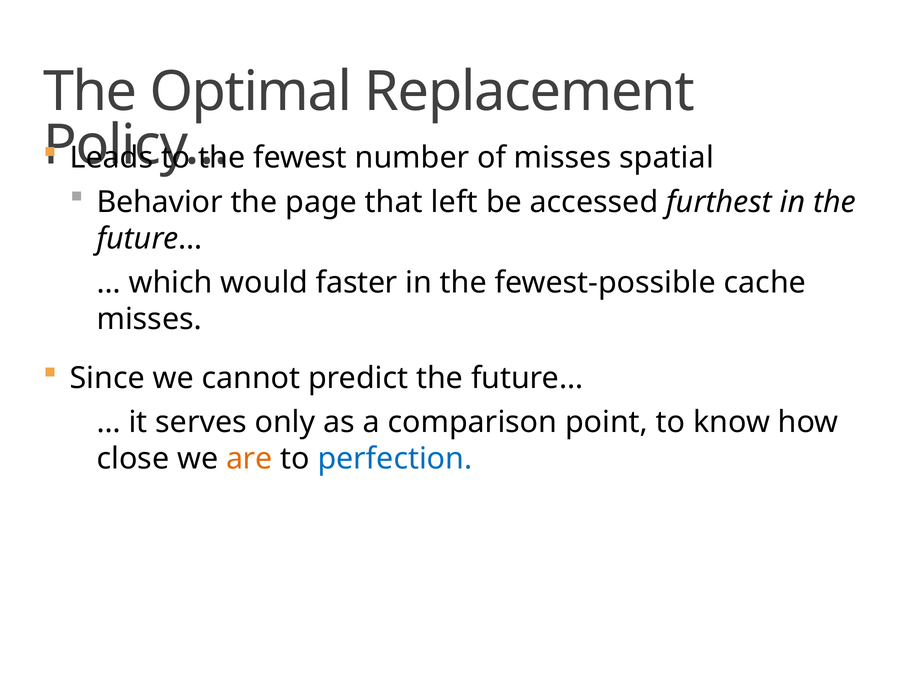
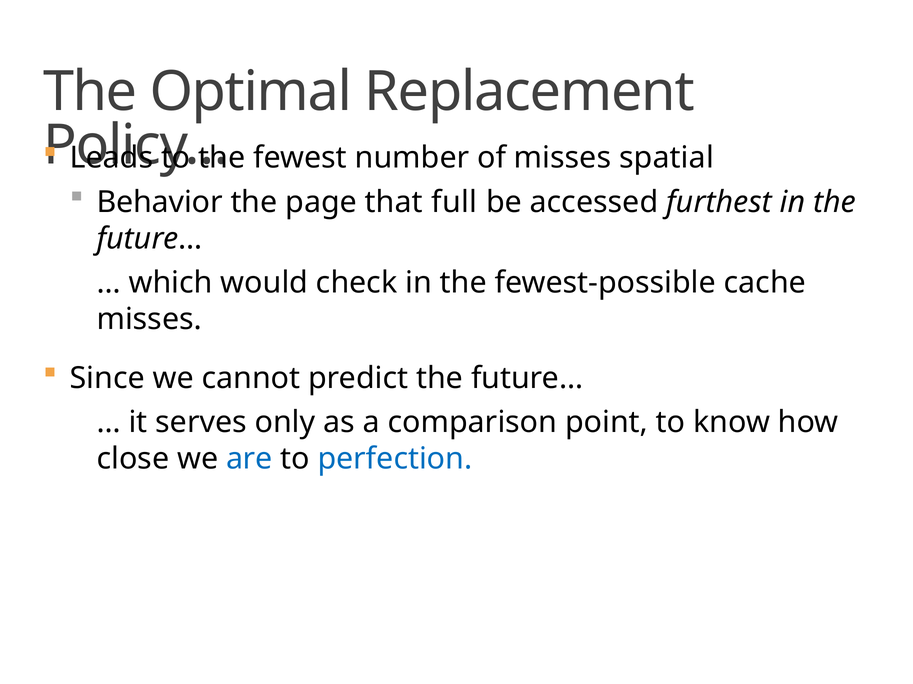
left: left -> full (454, 202)
faster: faster -> check (357, 283)
are colour: orange -> blue (249, 459)
